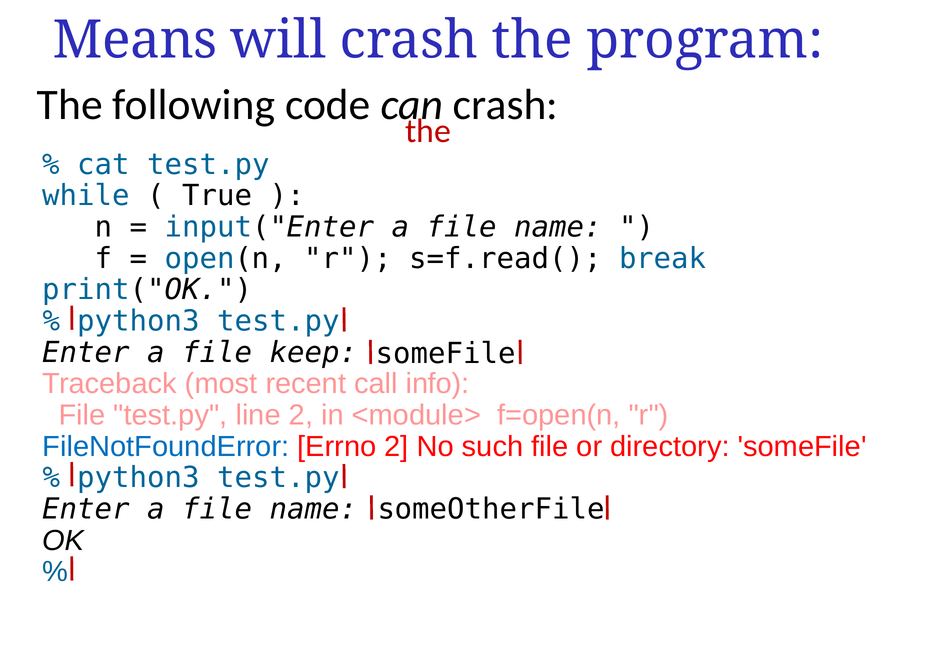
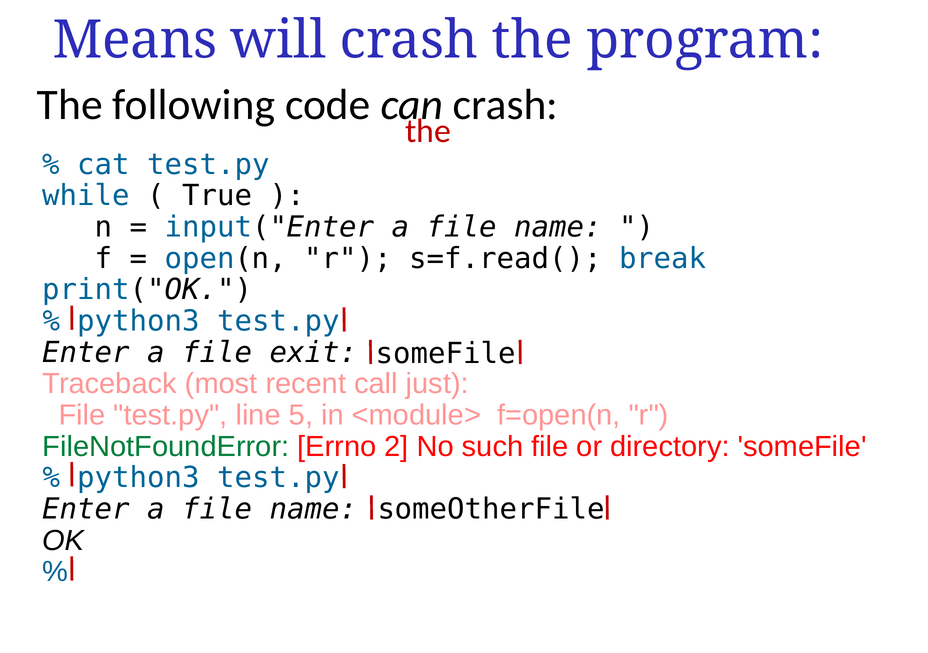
keep: keep -> exit (313, 353)
info: info -> just (437, 384)
line 2: 2 -> 5 (301, 415)
FileNotFoundError colour: blue -> green (166, 447)
